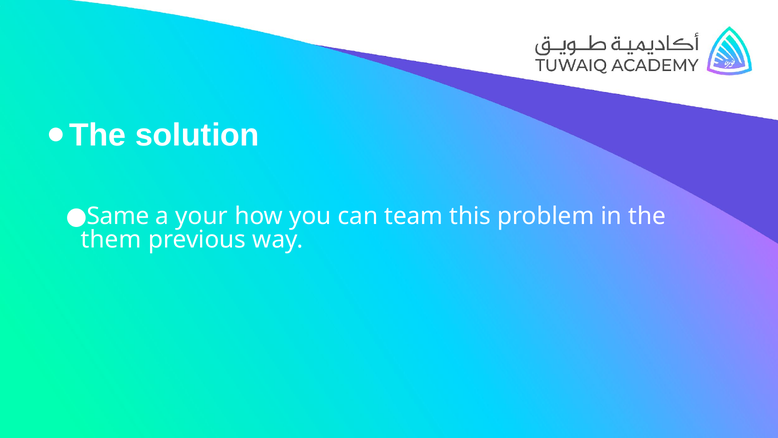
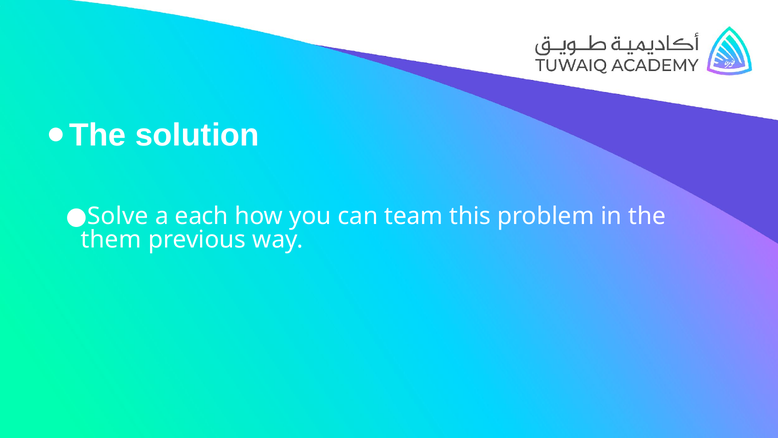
Same: Same -> Solve (118, 216)
your: your -> each (202, 216)
